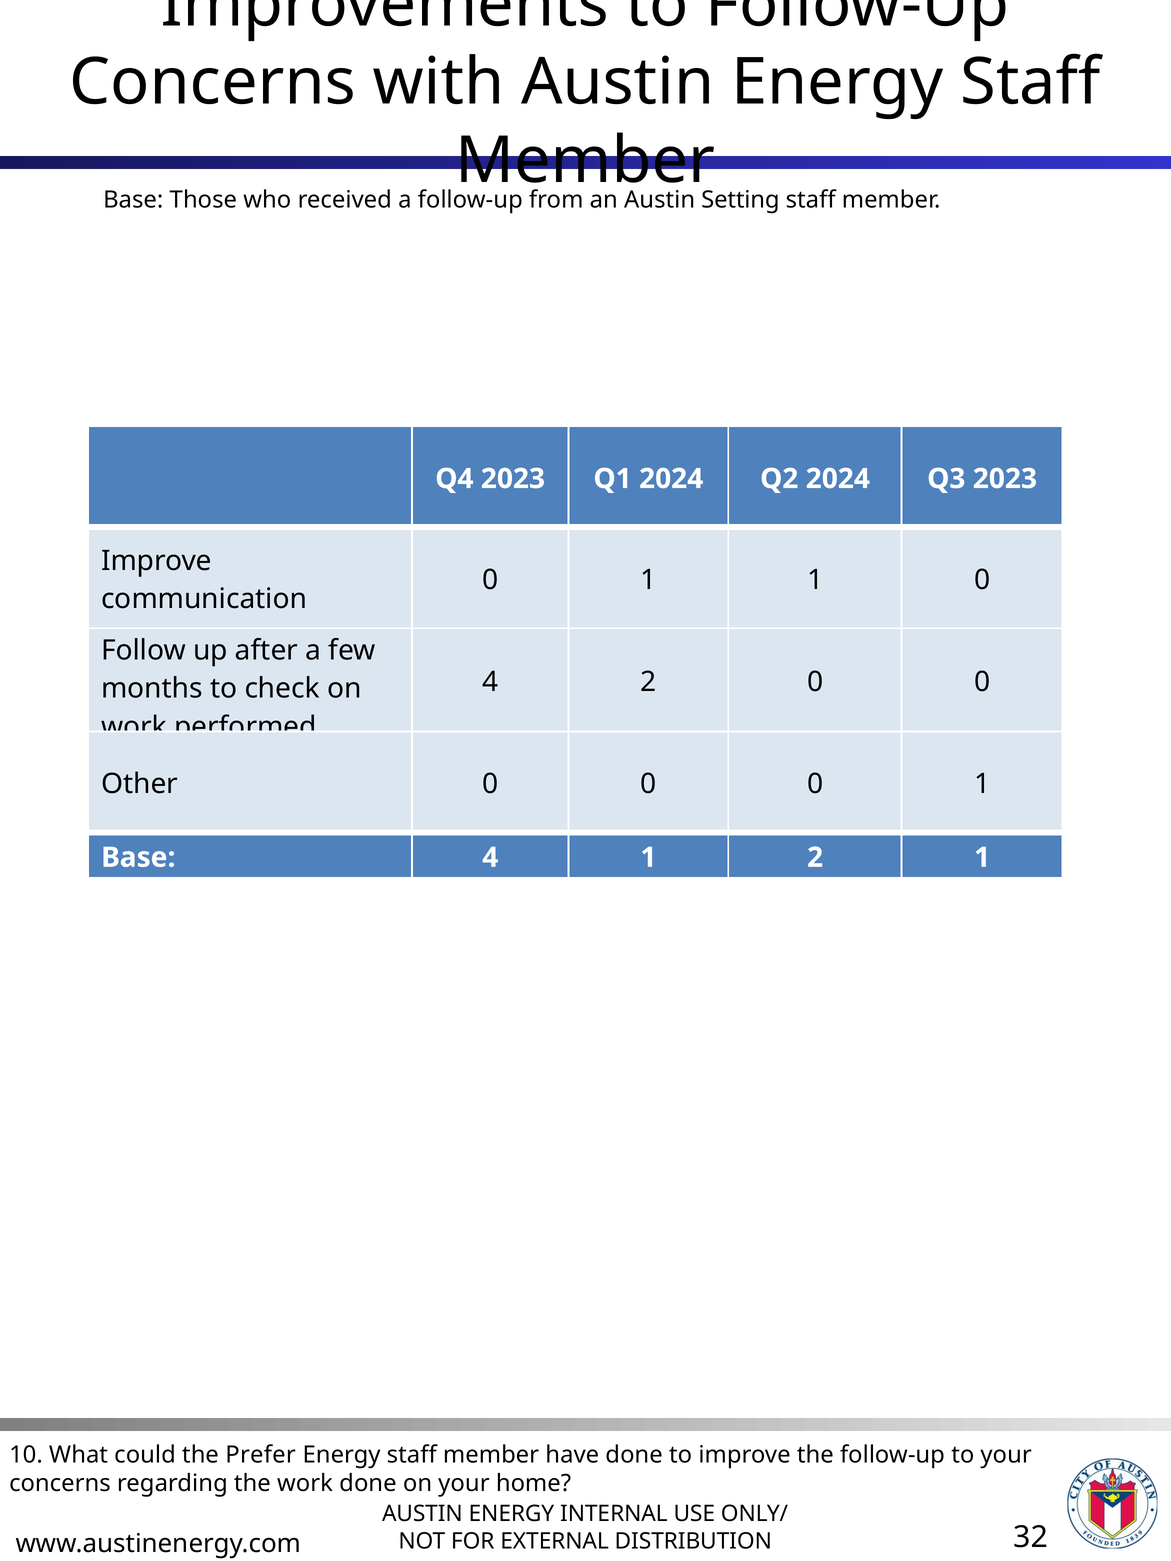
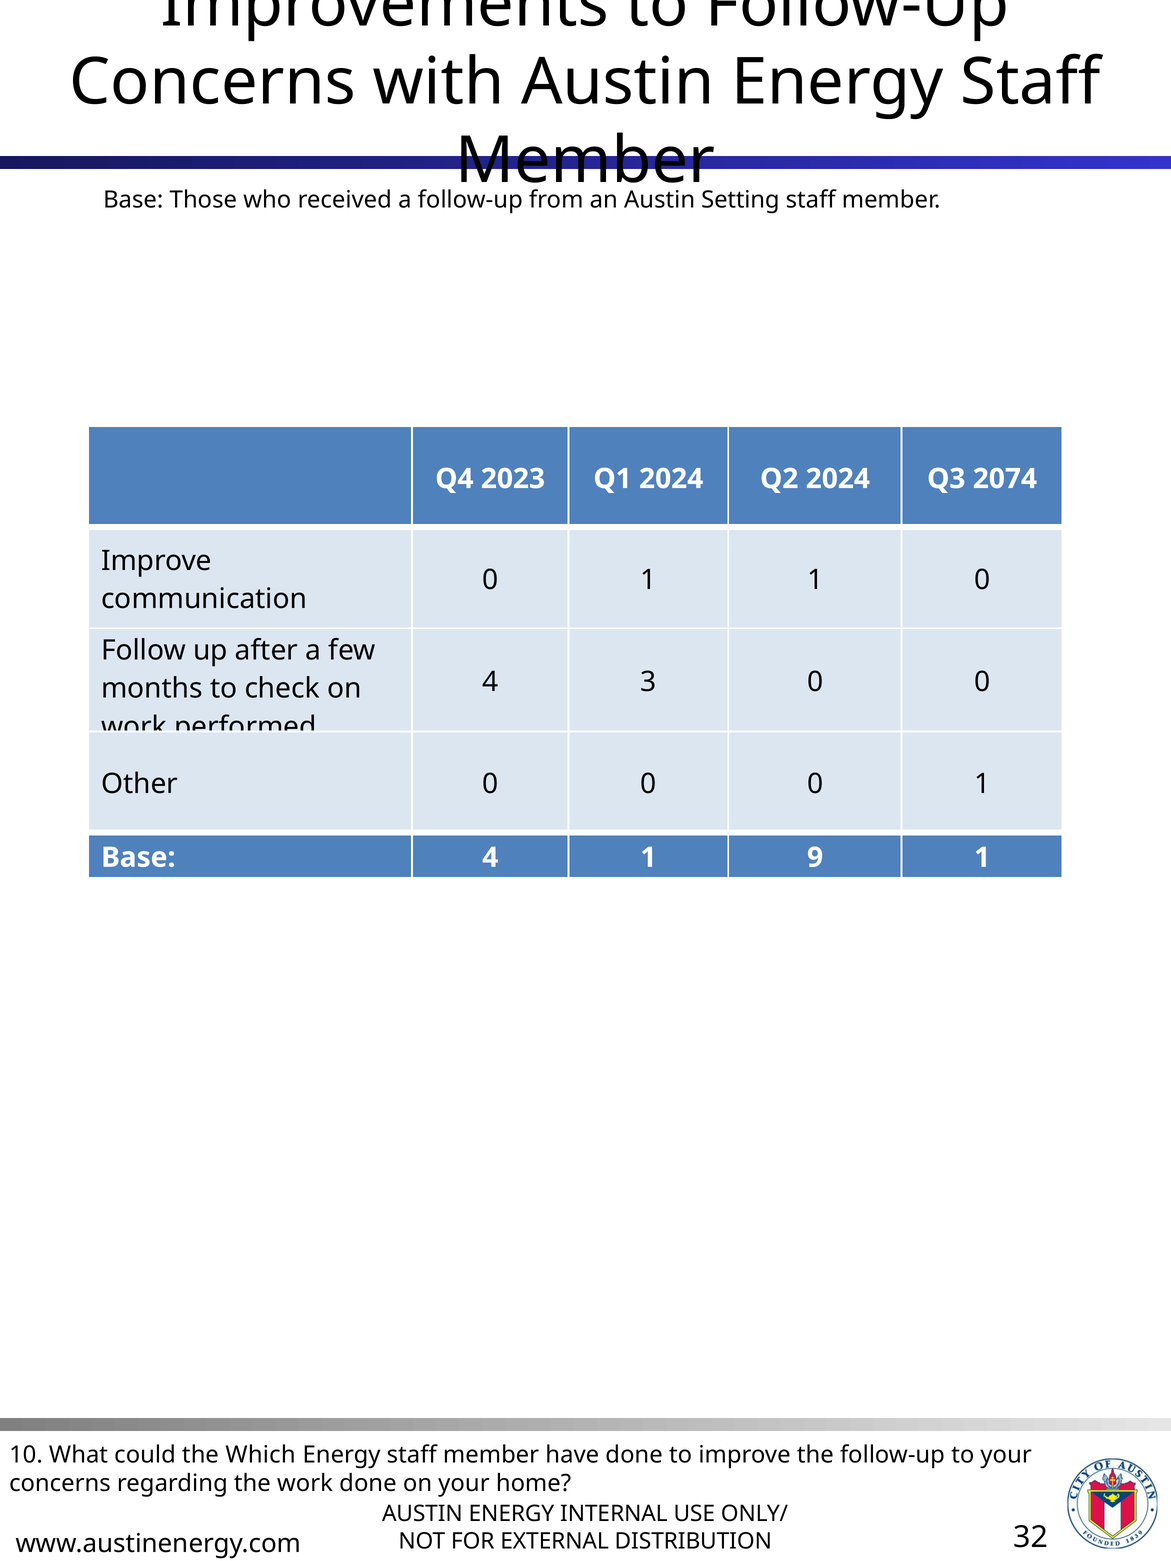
Q3 2023: 2023 -> 2074 (1005, 479)
4 2: 2 -> 3 (648, 682)
1 2: 2 -> 9 (815, 858)
Prefer: Prefer -> Which (261, 1455)
